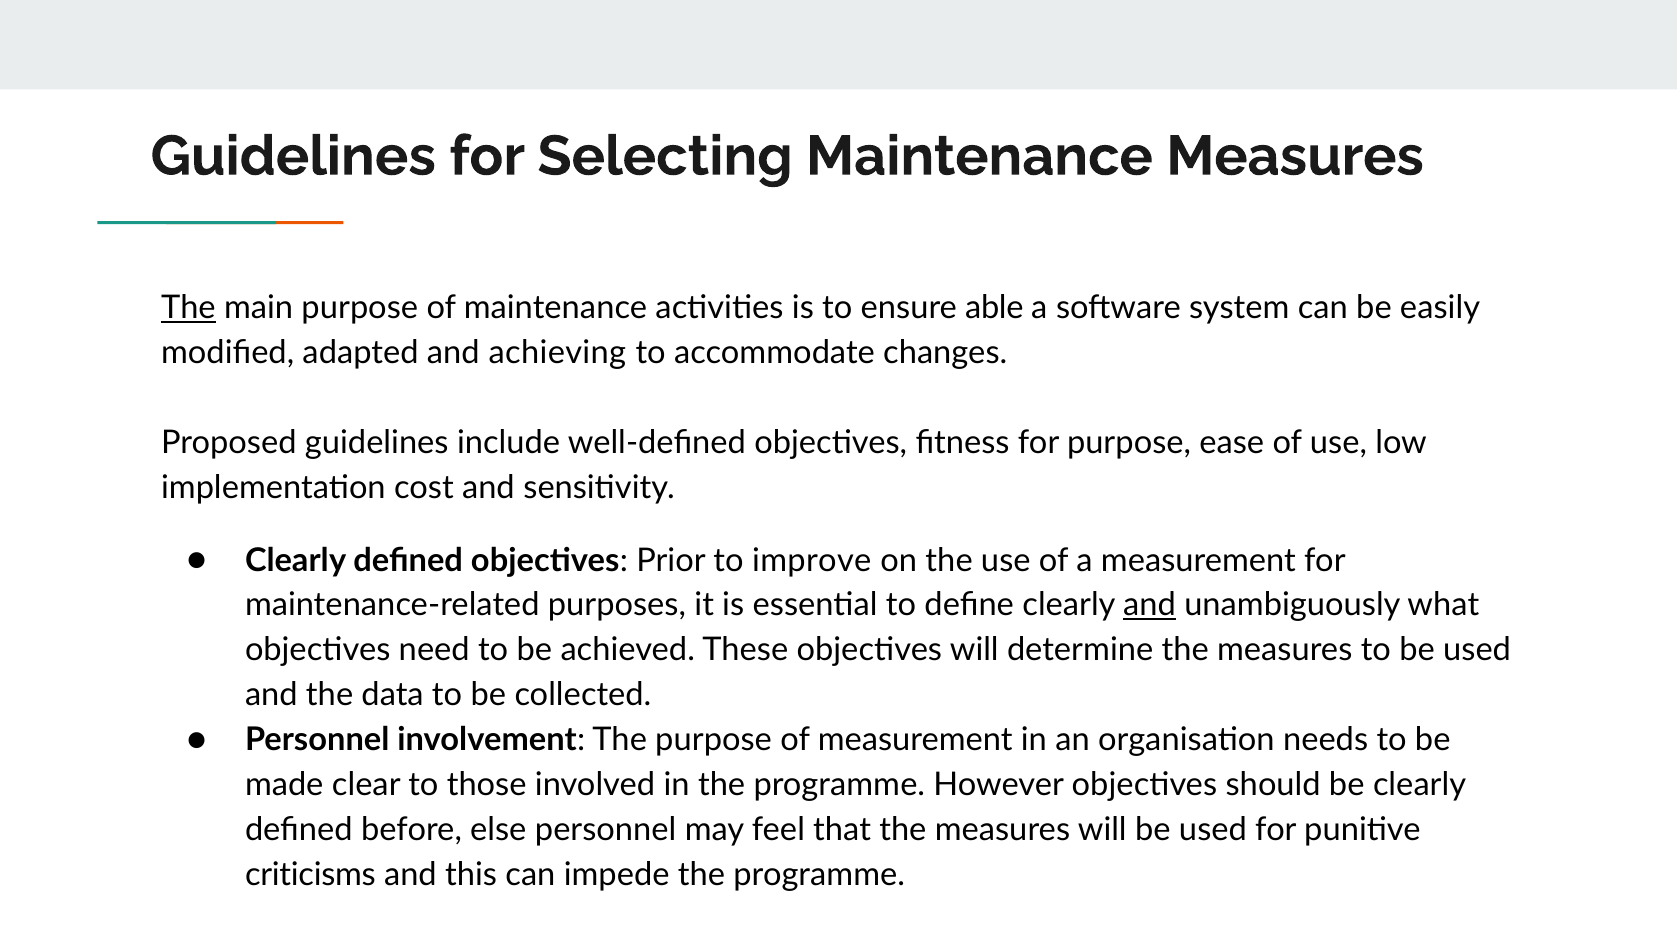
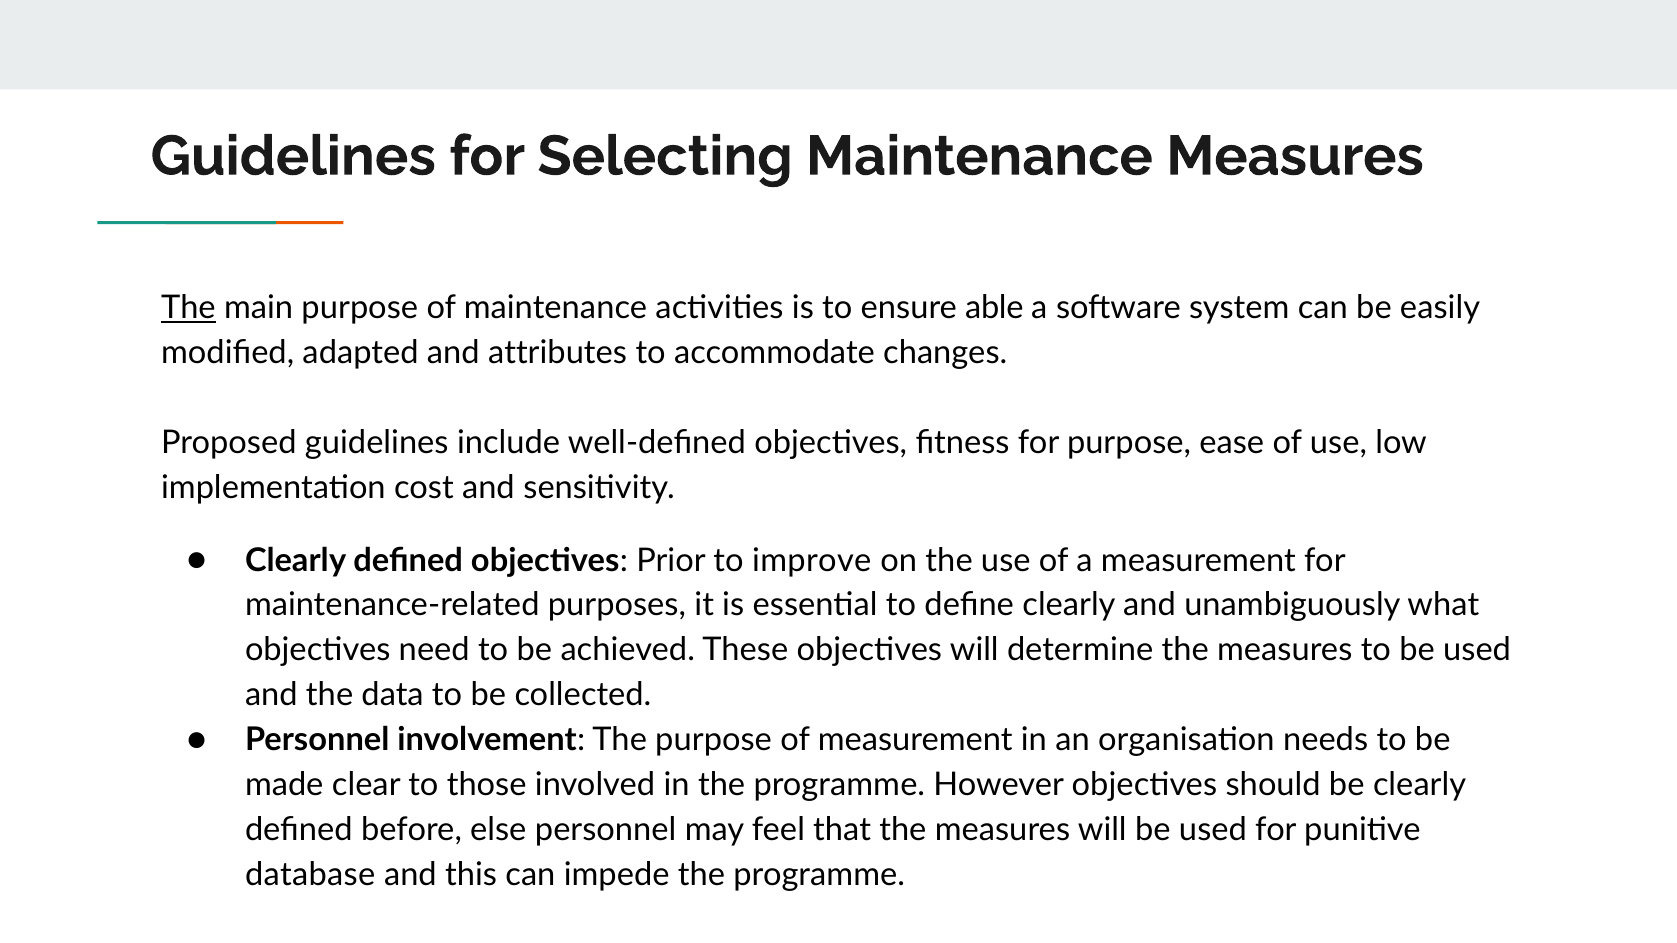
achieving: achieving -> attributes (558, 353)
and underline: present -> none (1149, 605)
criticisms: criticisms -> database (310, 875)
